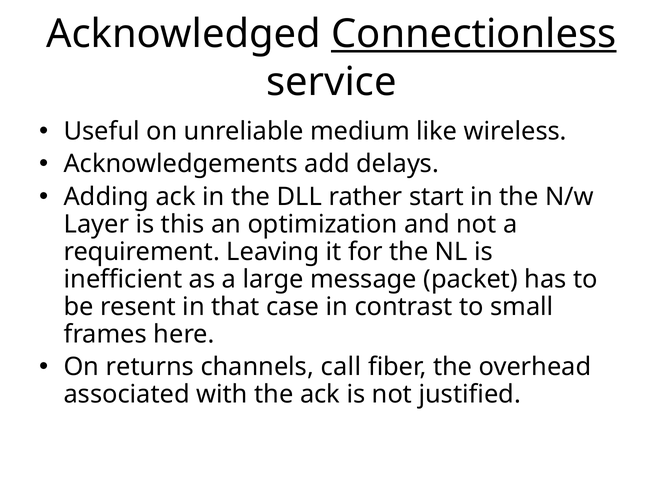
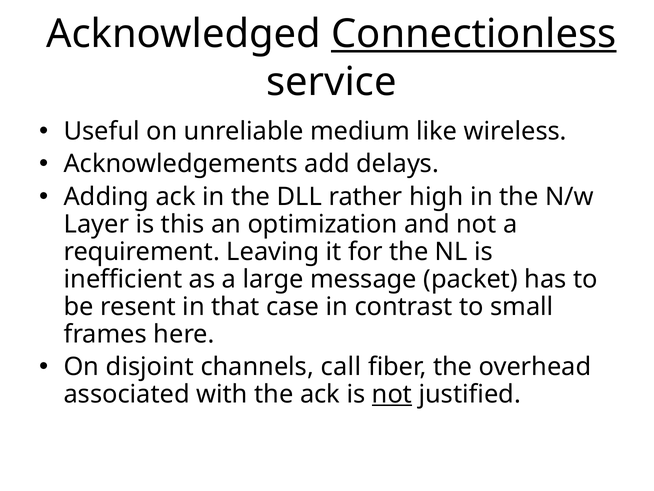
start: start -> high (436, 196)
returns: returns -> disjoint (150, 366)
not underline: none -> present (392, 394)
